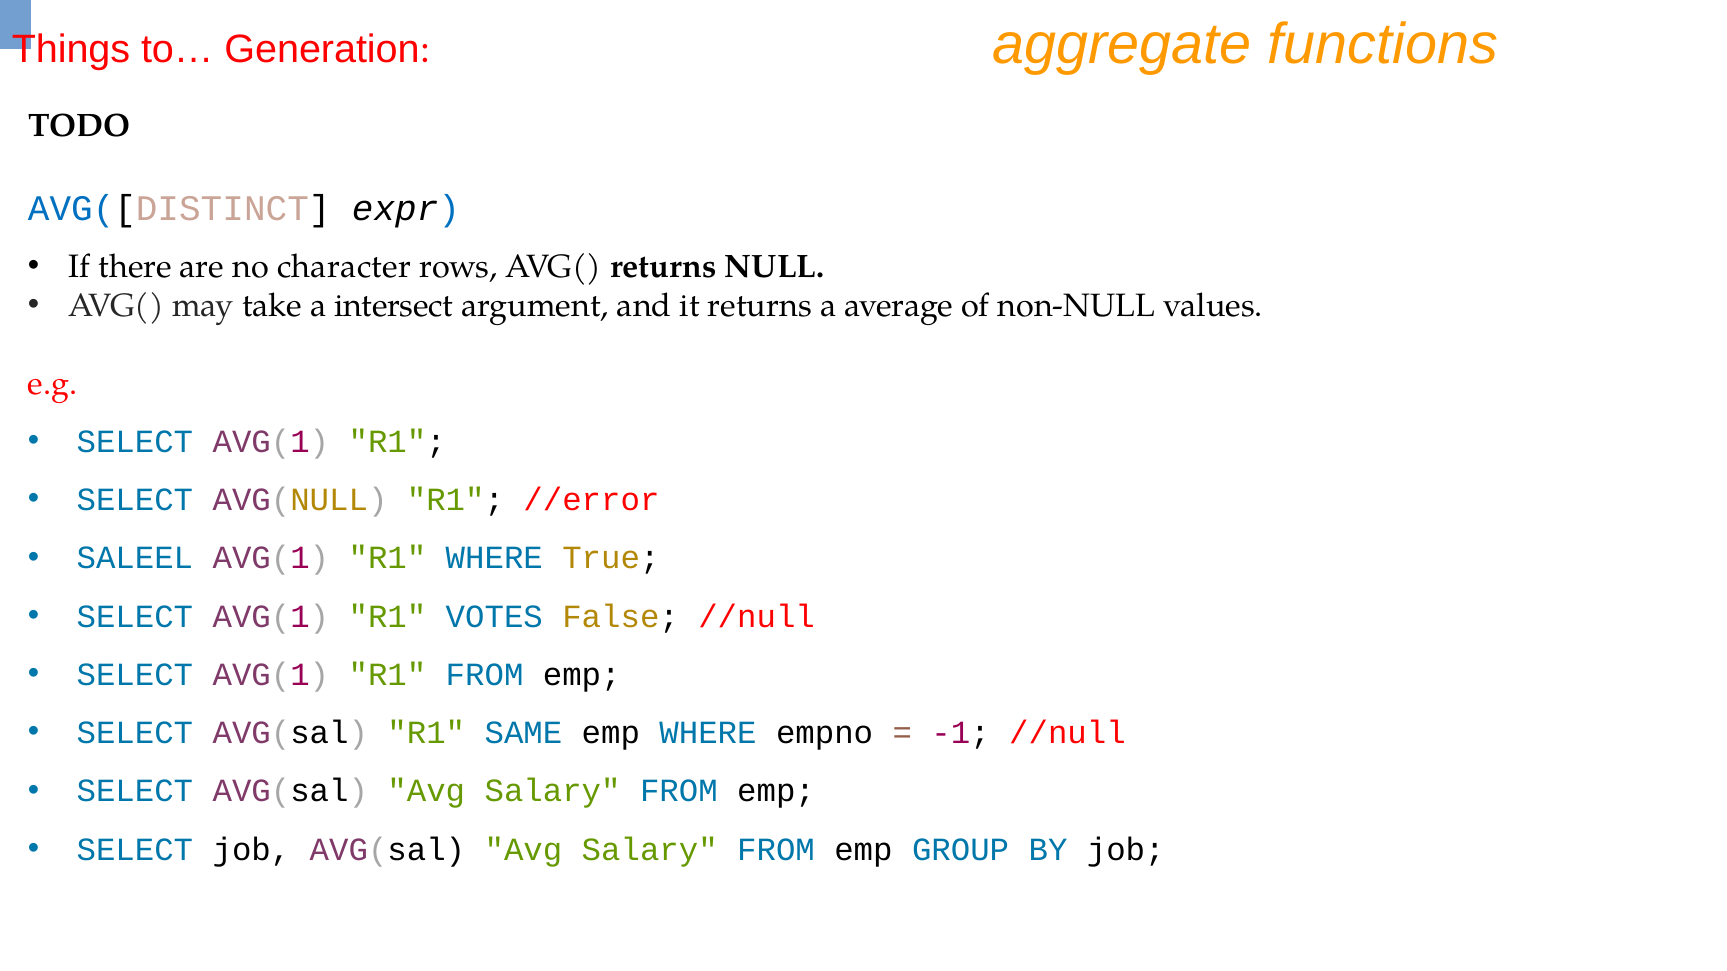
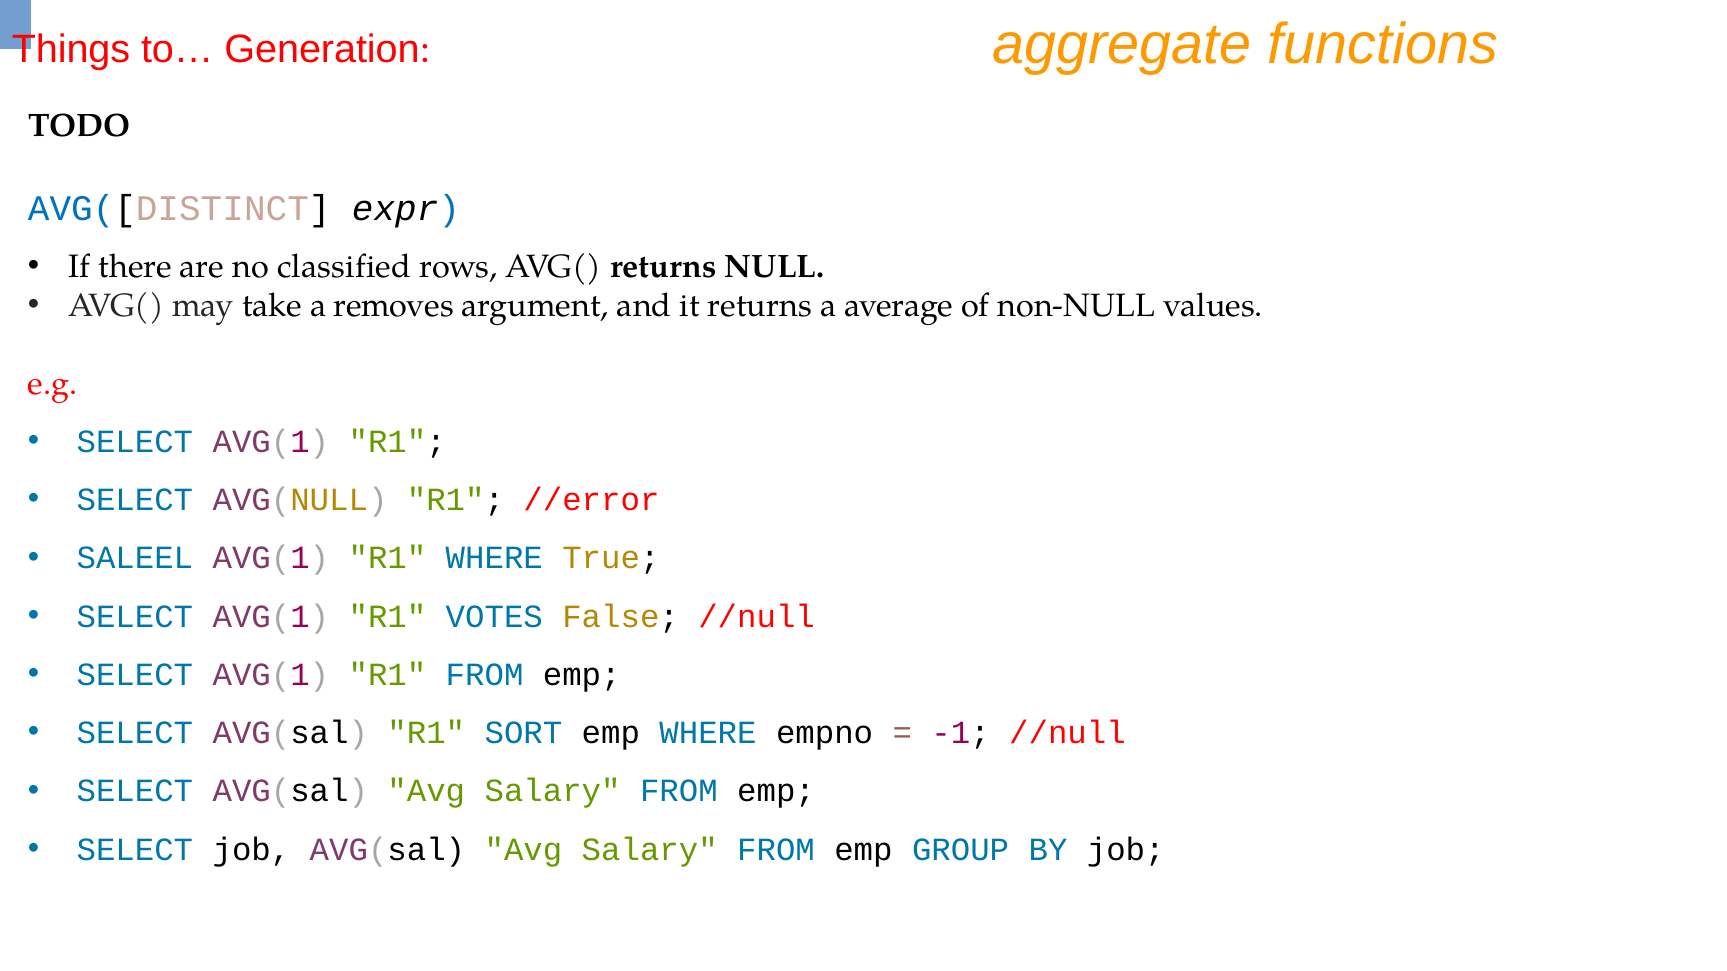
character: character -> classified (344, 267)
intersect: intersect -> removes (394, 306)
SAME: SAME -> SORT (523, 733)
